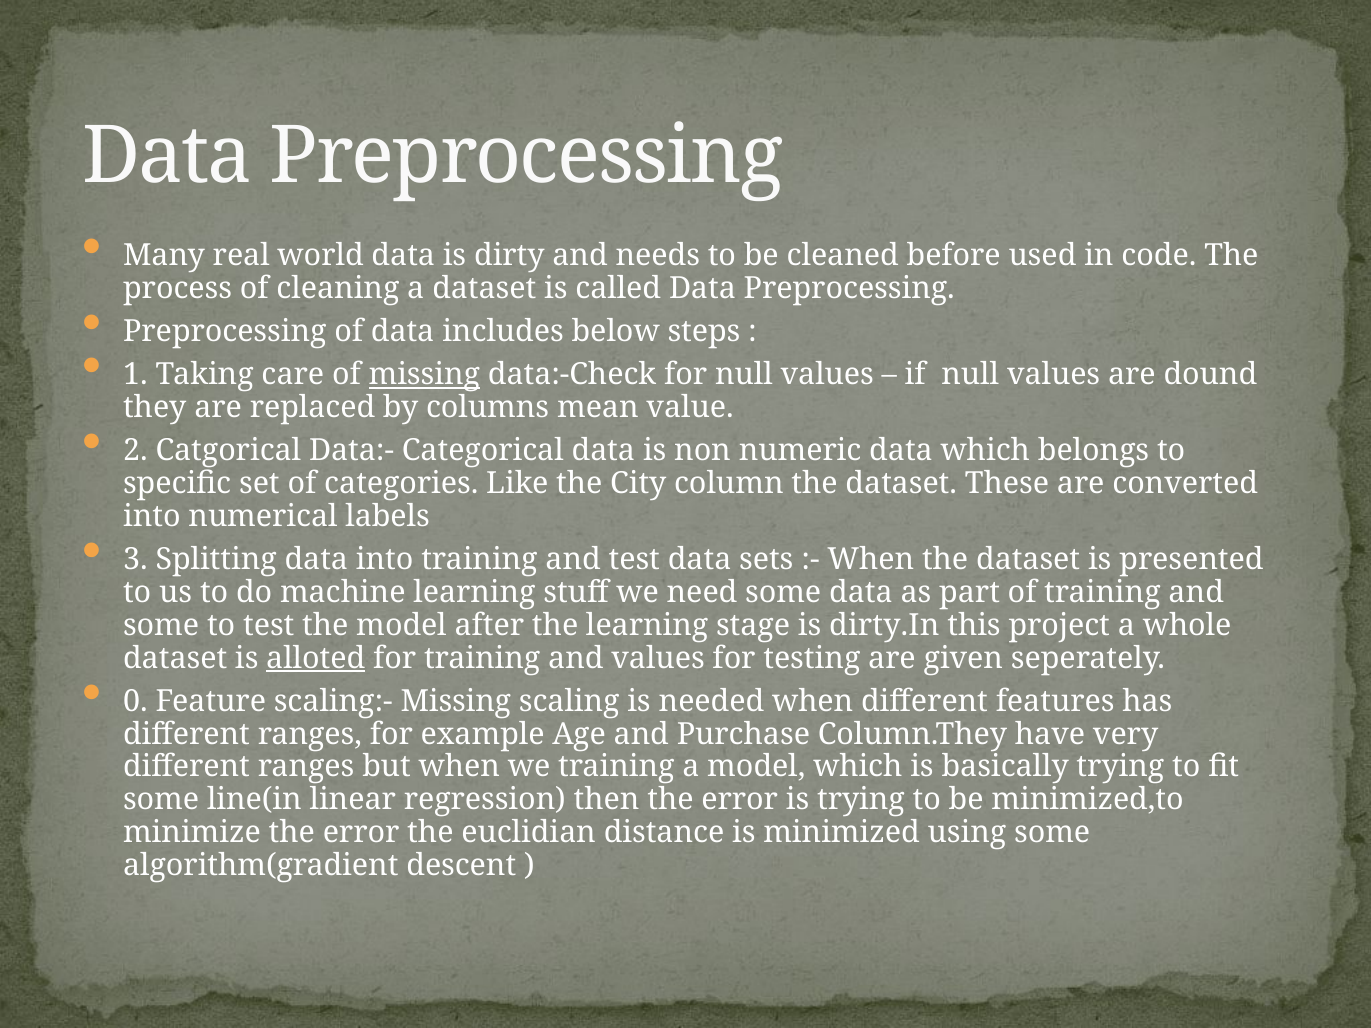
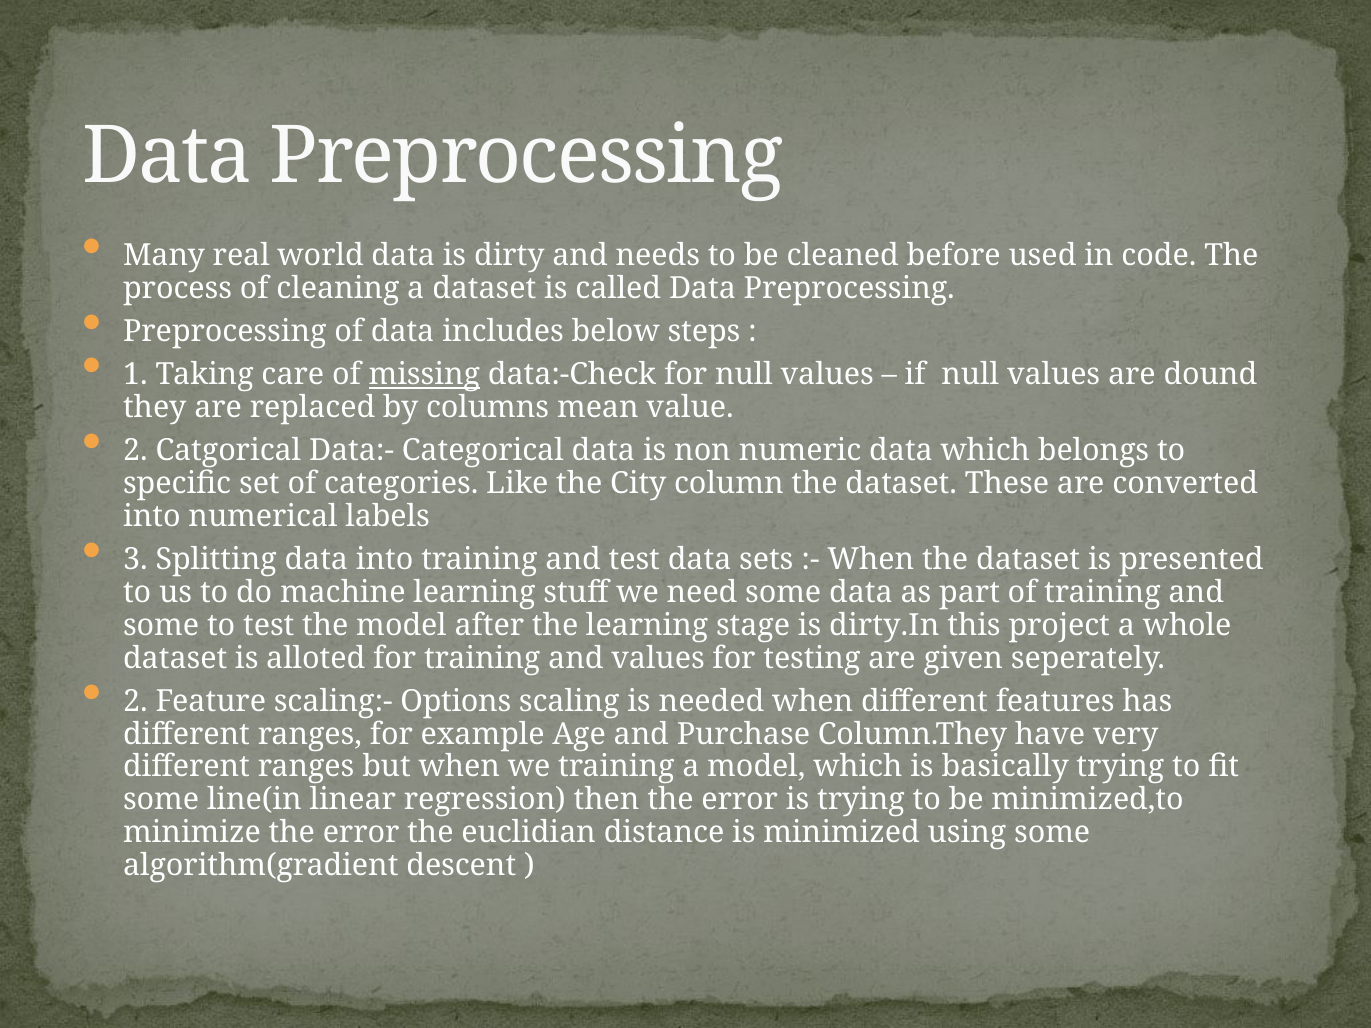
alloted underline: present -> none (316, 658)
0: 0 -> 2 (135, 701)
scaling:- Missing: Missing -> Options (456, 701)
